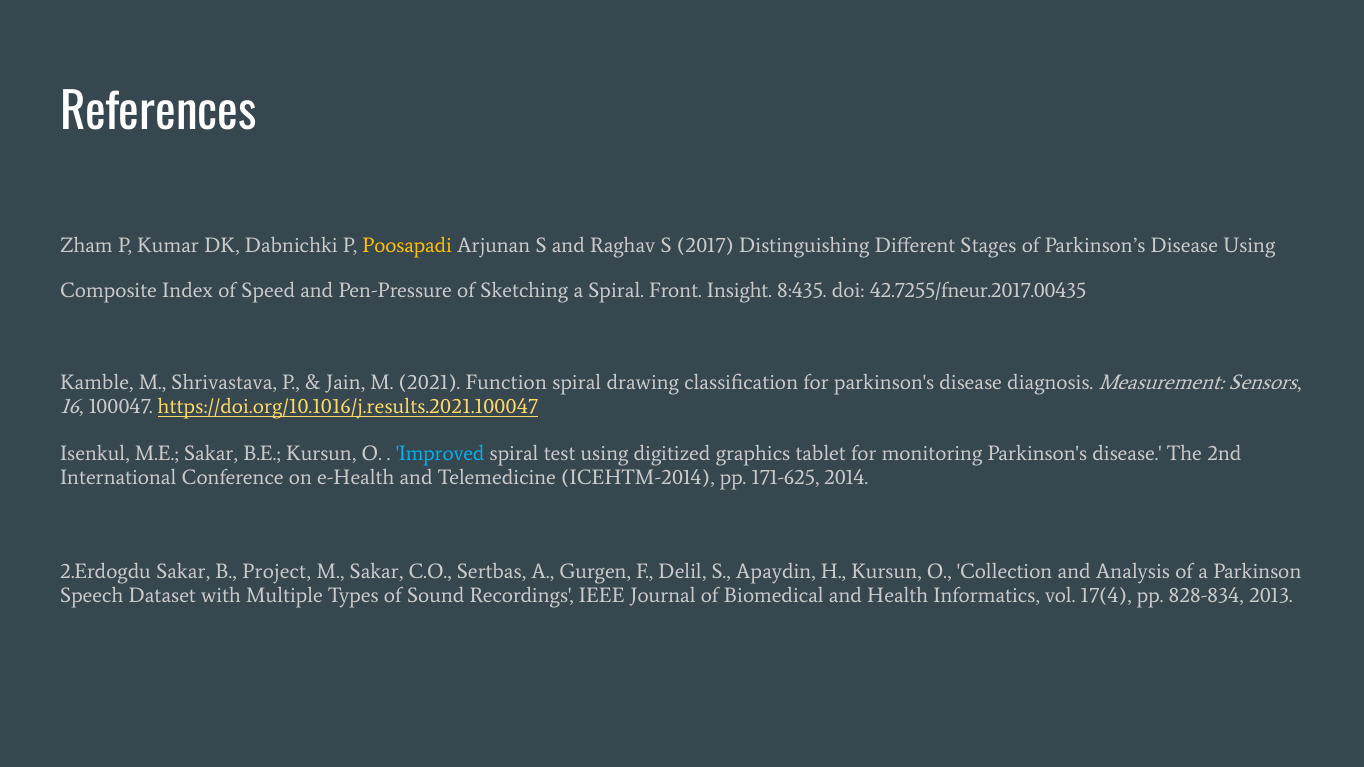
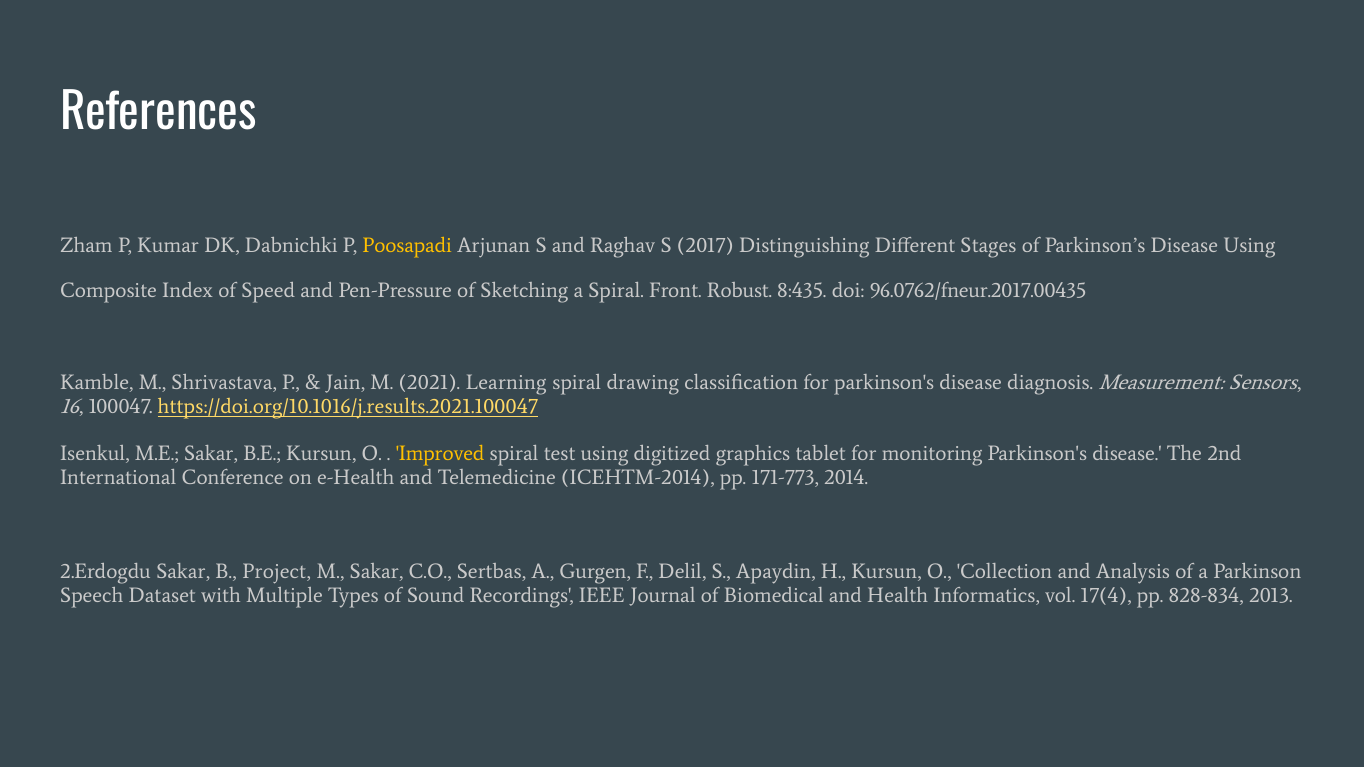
Insight: Insight -> Robust (739, 291)
42.7255/fneur.2017.00435: 42.7255/fneur.2017.00435 -> 96.0762/fneur.2017.00435 (978, 291)
Function: Function -> Learning (506, 383)
Improved colour: light blue -> yellow (440, 454)
171-625: 171-625 -> 171-773 (785, 478)
